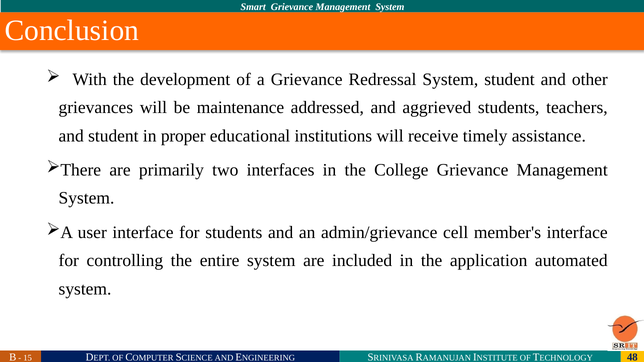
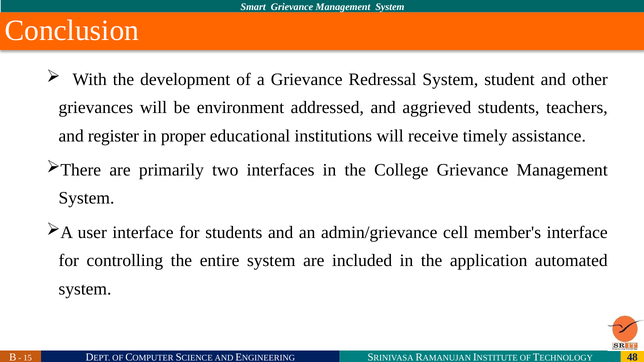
maintenance: maintenance -> environment (241, 108)
and student: student -> register (113, 136)
